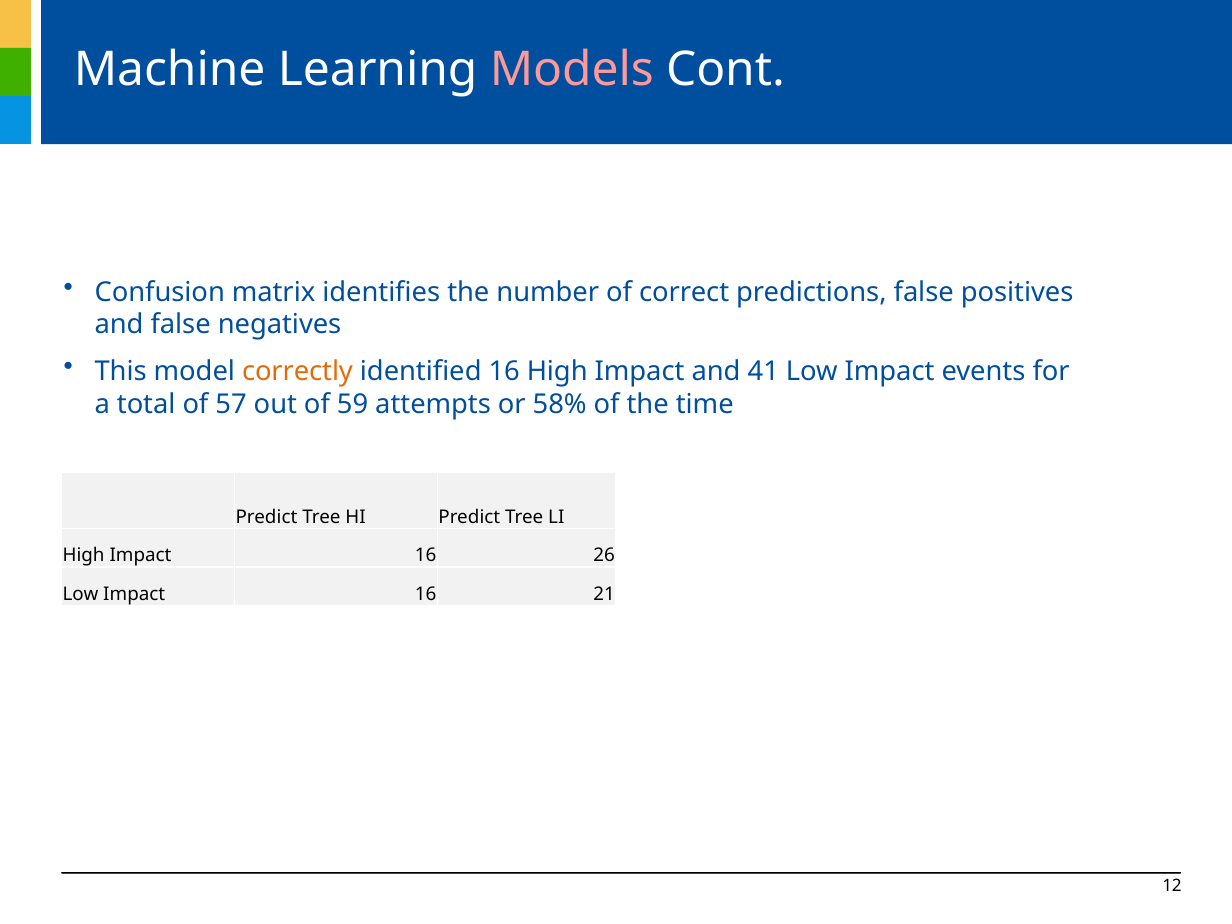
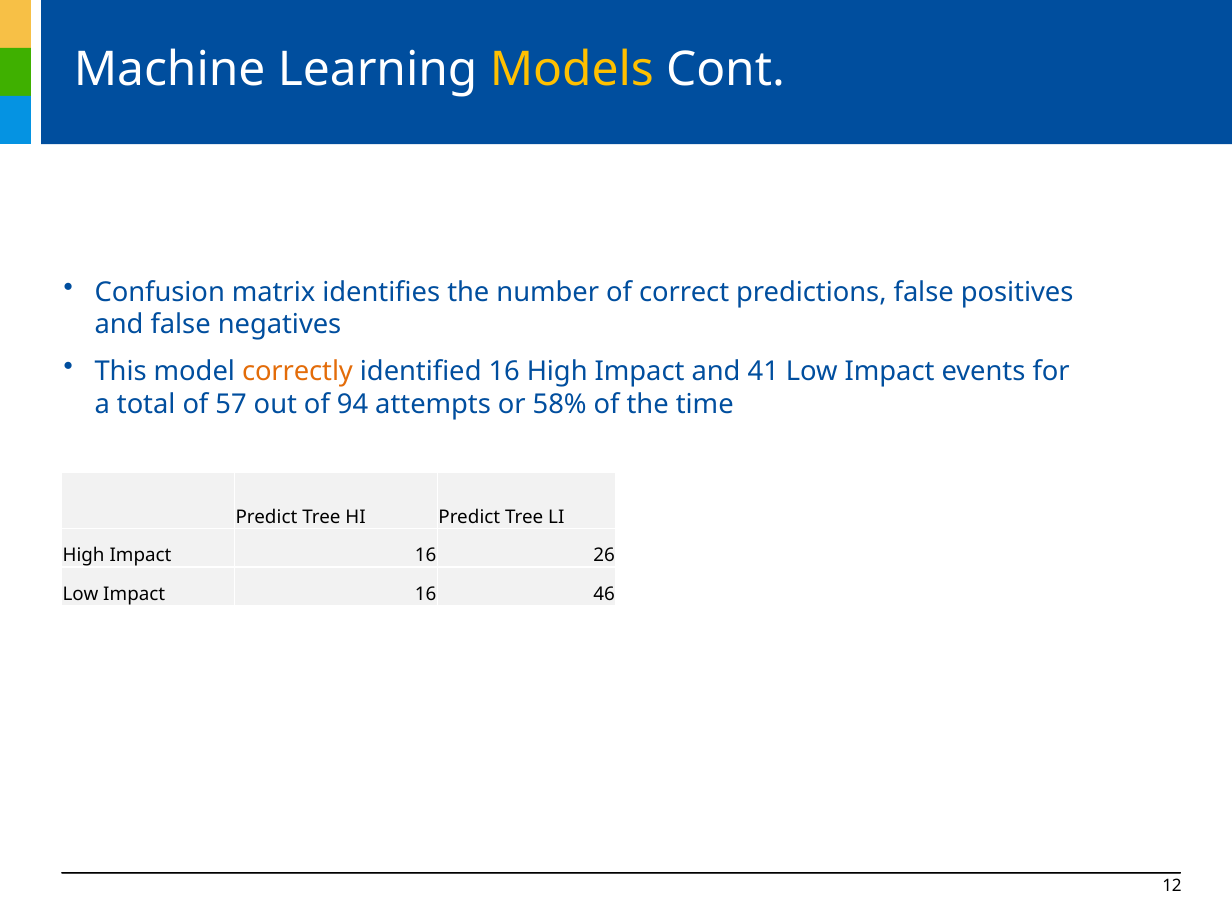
Models colour: pink -> yellow (572, 70)
59: 59 -> 94 (353, 404)
21: 21 -> 46 (604, 594)
